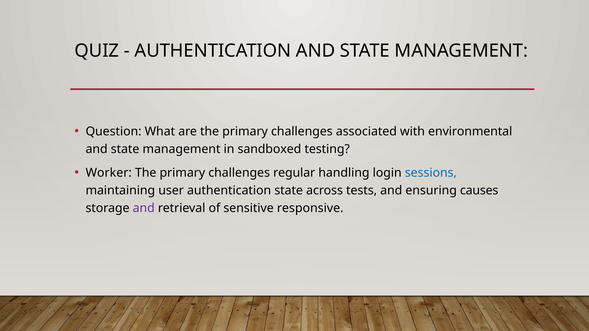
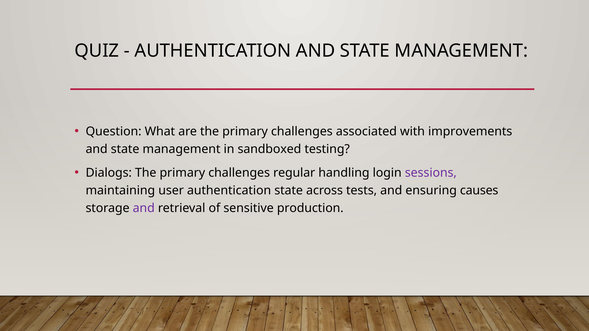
environmental: environmental -> improvements (470, 132)
Worker: Worker -> Dialogs (109, 173)
sessions colour: blue -> purple (431, 173)
responsive: responsive -> production (310, 208)
